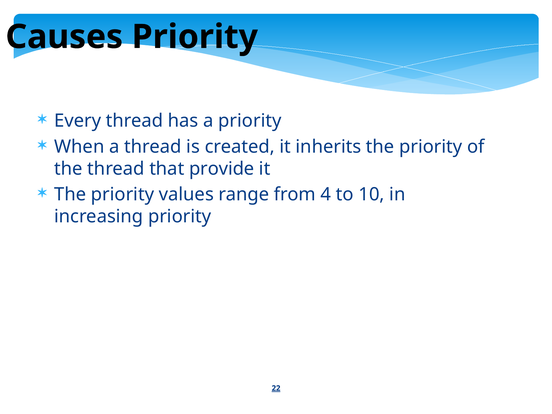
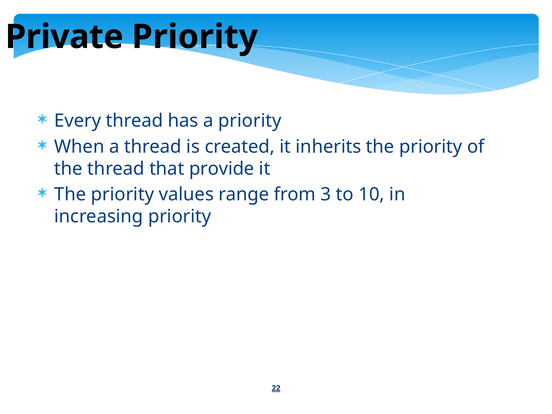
Causes: Causes -> Private (64, 37)
4: 4 -> 3 (326, 194)
